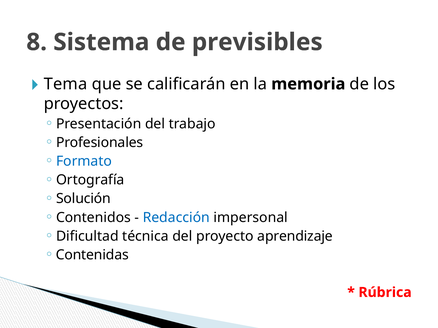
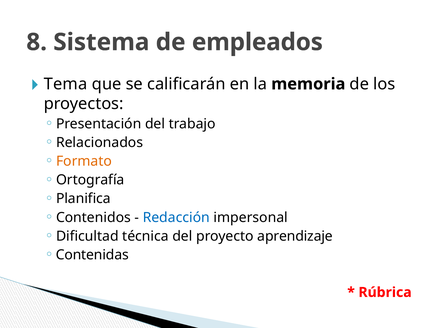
previsibles: previsibles -> empleados (257, 42)
Profesionales: Profesionales -> Relacionados (100, 143)
Formato colour: blue -> orange (84, 161)
Solución: Solución -> Planifica (83, 199)
